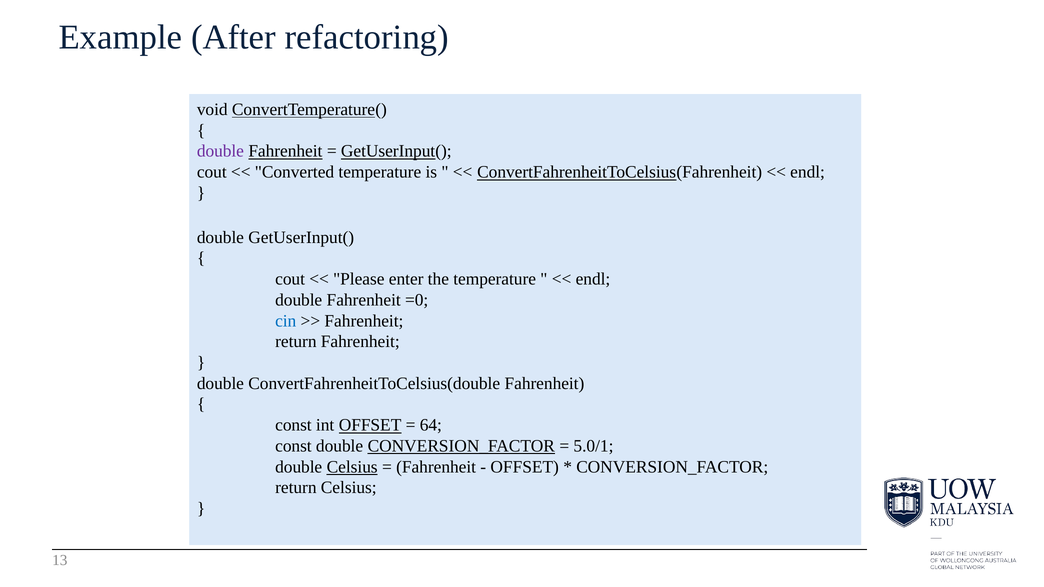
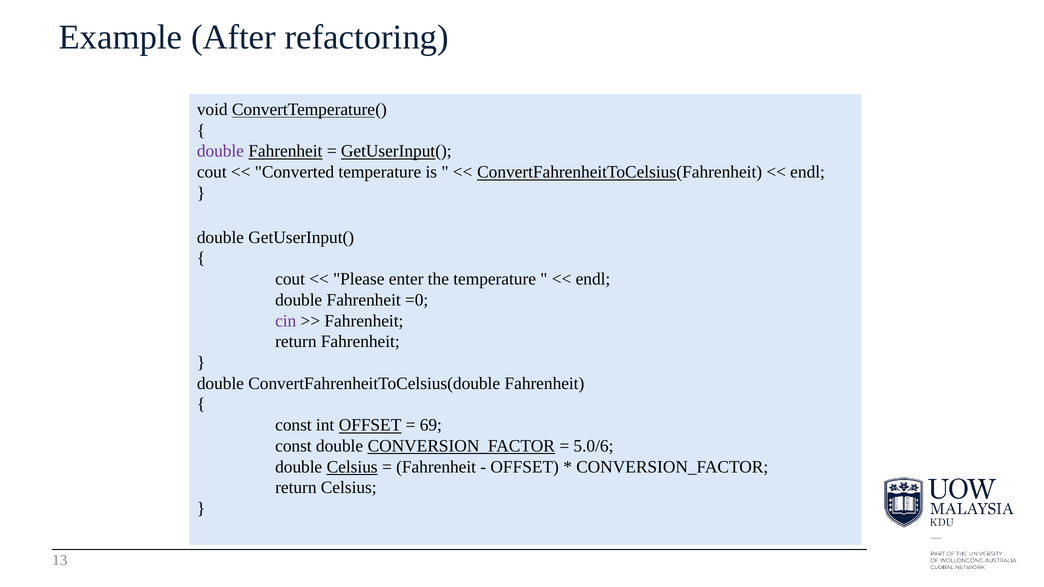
cin colour: blue -> purple (286, 321)
64: 64 -> 69 (431, 425)
5.0/1: 5.0/1 -> 5.0/6 (593, 446)
